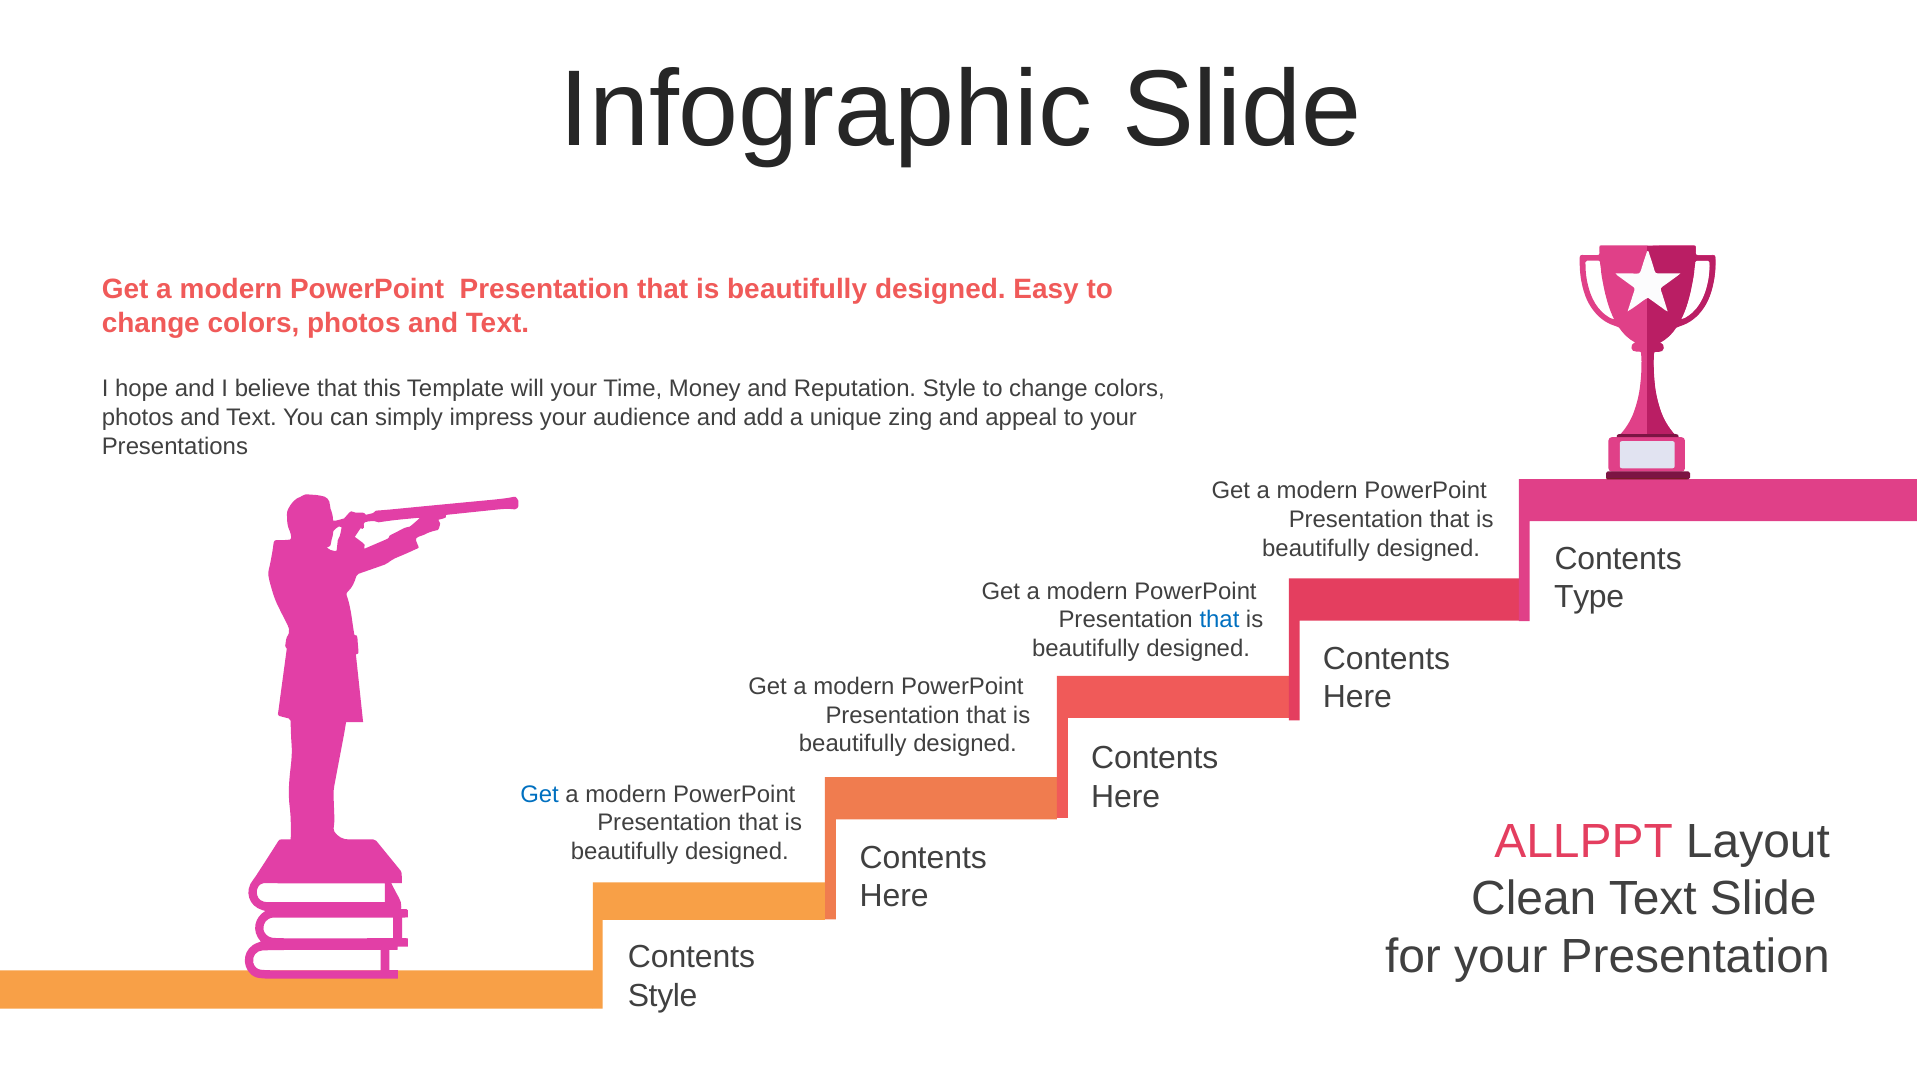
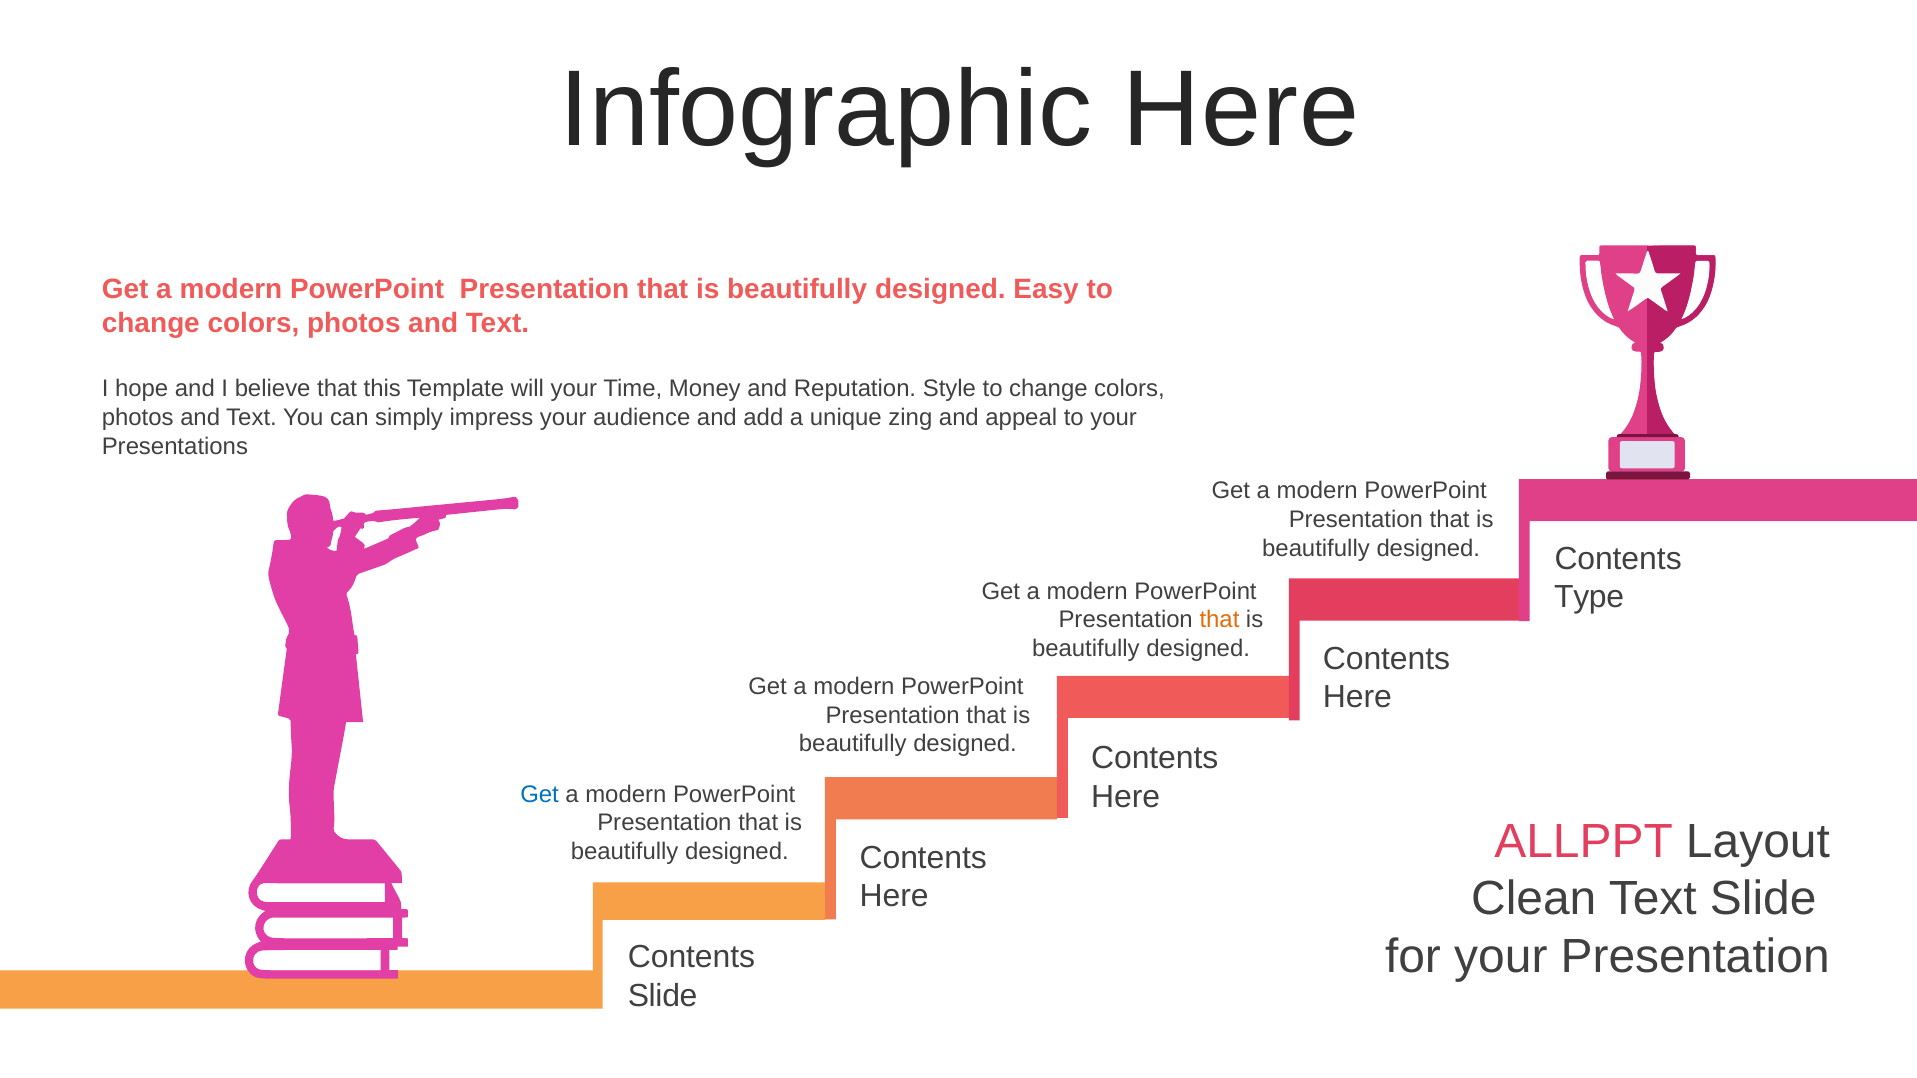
Infographic Slide: Slide -> Here (1241, 110)
that colour: blue -> orange (1219, 620)
Style: Style -> Slide (663, 996)
